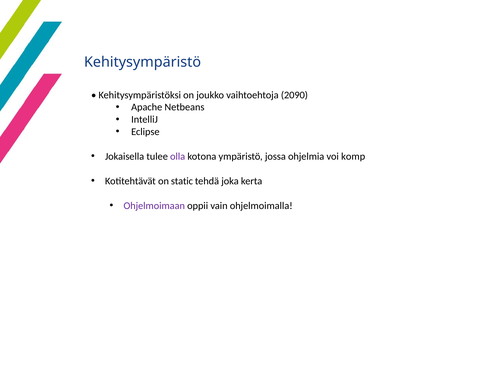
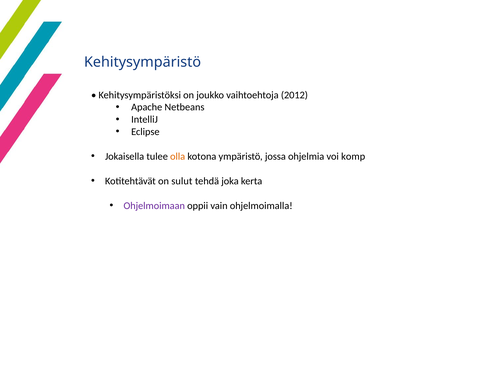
2090: 2090 -> 2012 (294, 95)
olla colour: purple -> orange (178, 157)
static: static -> sulut (182, 181)
